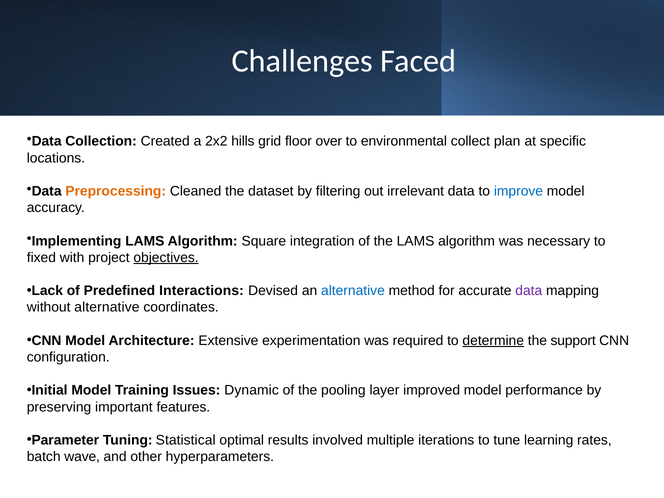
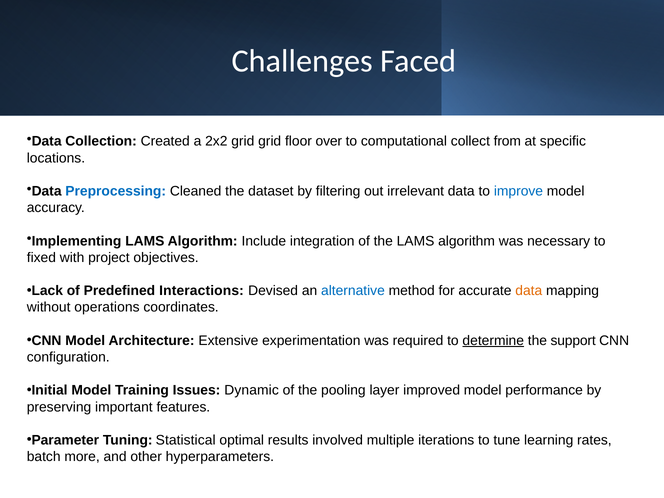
2x2 hills: hills -> grid (243, 141)
environmental: environmental -> computational (404, 141)
plan: plan -> from (507, 141)
Preprocessing colour: orange -> blue (116, 191)
Square: Square -> Include (264, 241)
objectives underline: present -> none (166, 258)
data colour: purple -> orange (529, 291)
without alternative: alternative -> operations (107, 307)
wave: wave -> more (82, 457)
